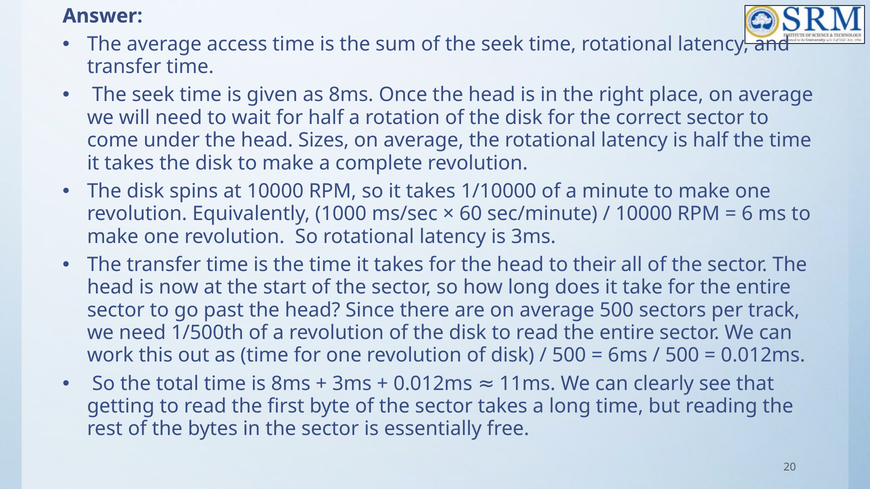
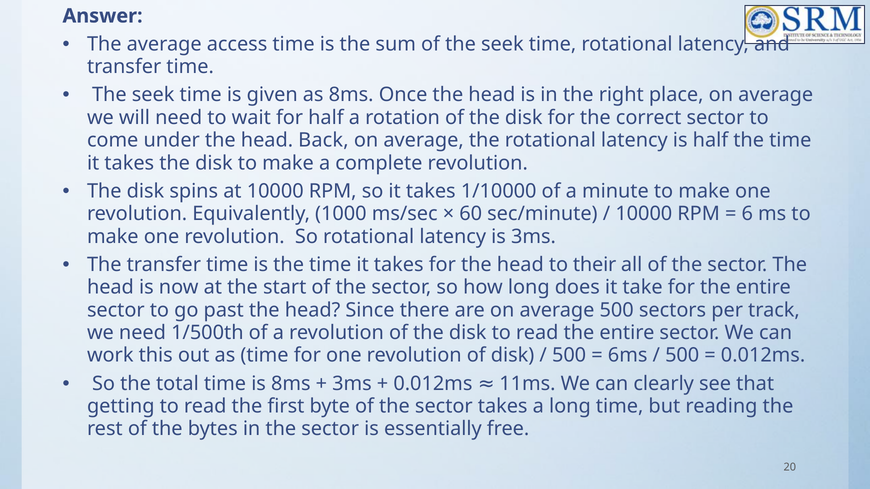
Sizes: Sizes -> Back (323, 140)
